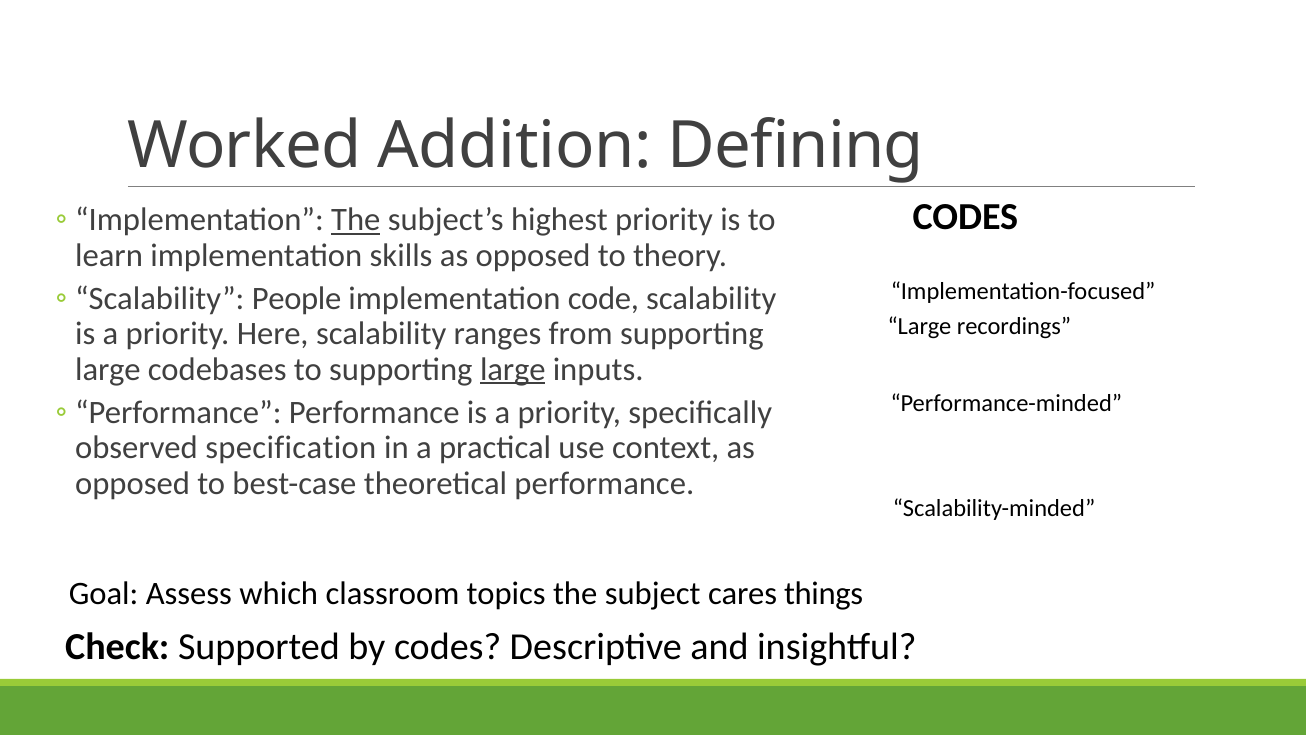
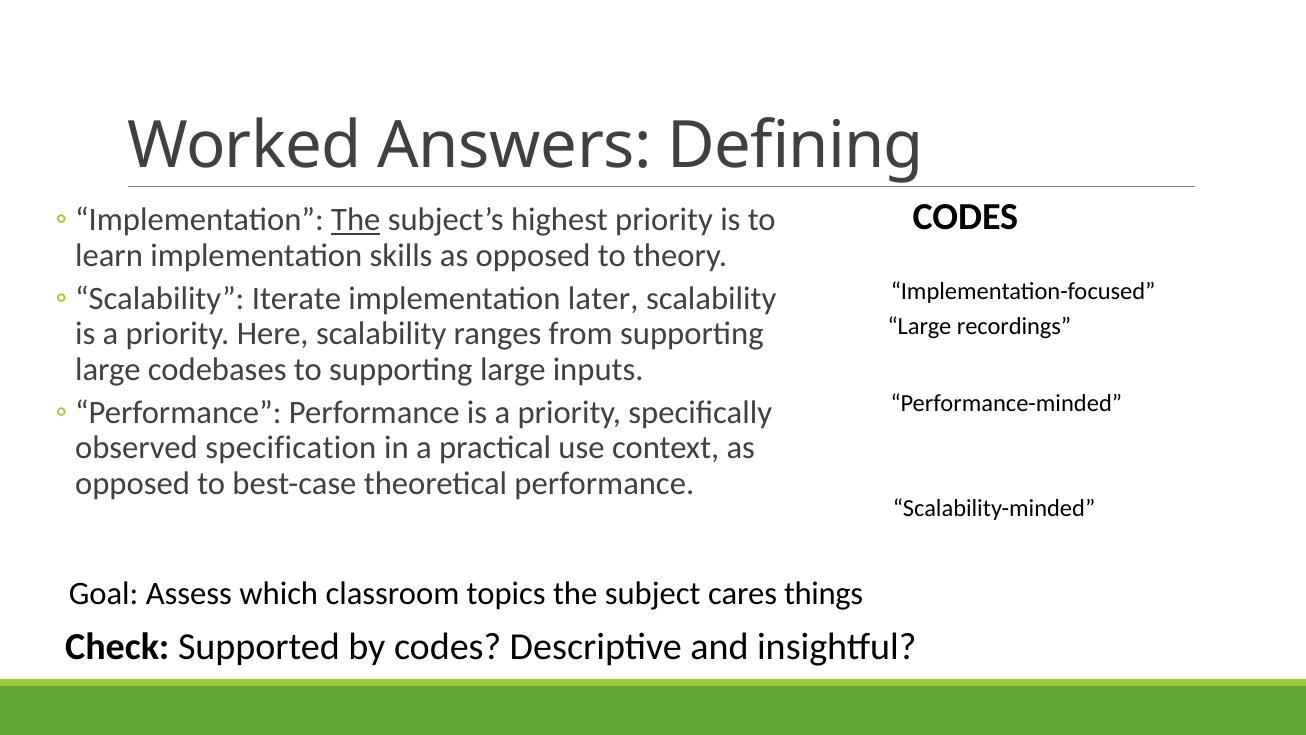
Addition: Addition -> Answers (515, 146)
People: People -> Iterate (296, 299)
code: code -> later (603, 299)
large underline: present -> none (513, 369)
